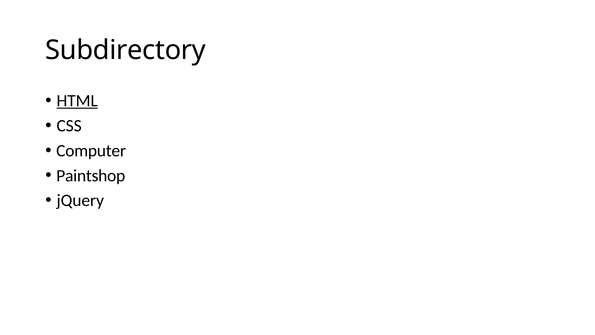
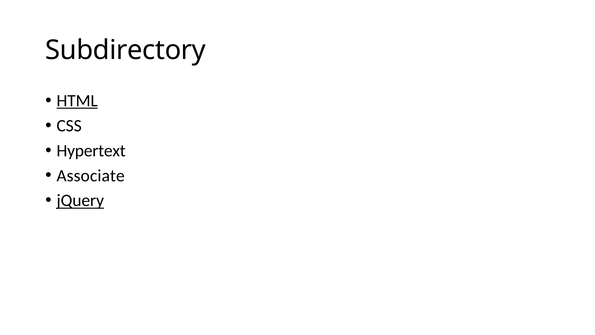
Computer: Computer -> Hypertext (91, 150)
Paintshop: Paintshop -> Associate (91, 175)
jQuery underline: none -> present (80, 200)
